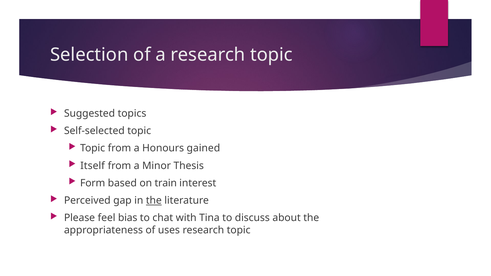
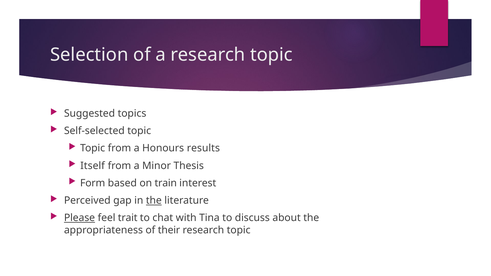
gained: gained -> results (203, 148)
Please underline: none -> present (80, 218)
bias: bias -> trait (128, 218)
uses: uses -> their (169, 230)
